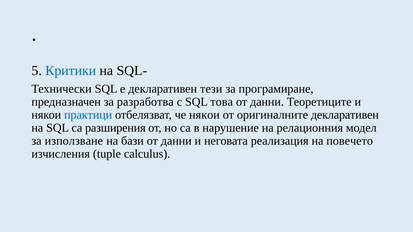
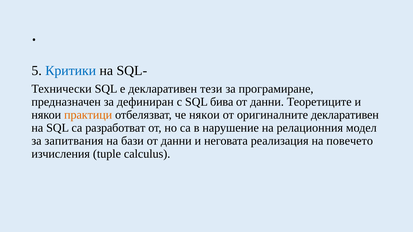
разработва: разработва -> дефиниран (145, 102)
това: това -> бива (222, 102)
практици colour: blue -> orange (88, 115)
разширения: разширения -> разработват (115, 128)
използване: използване -> запитвания (74, 141)
